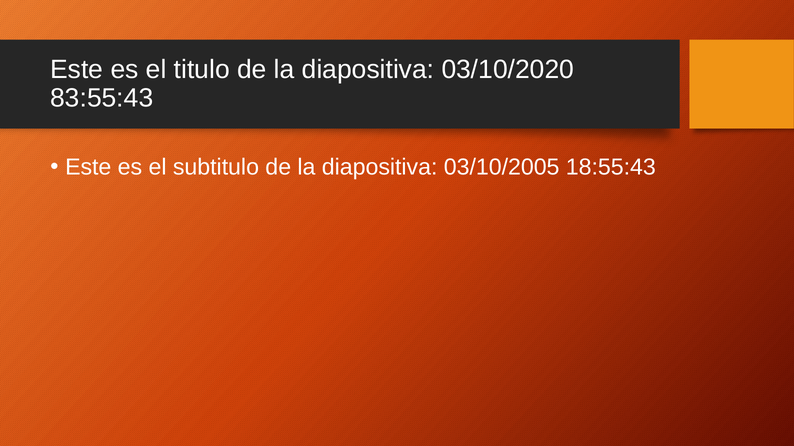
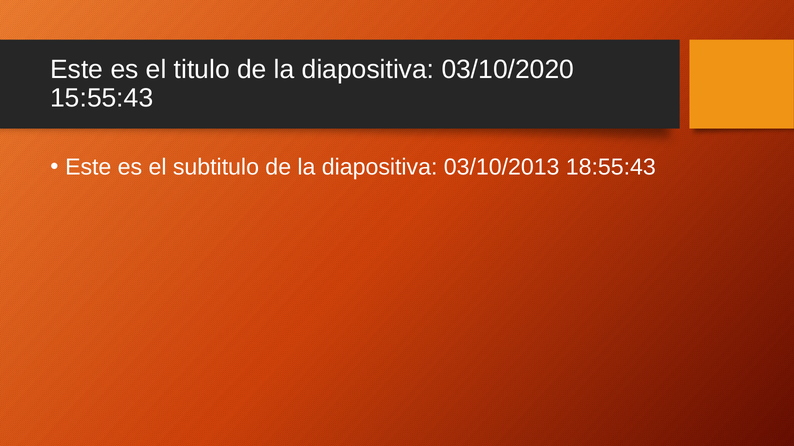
83:55:43: 83:55:43 -> 15:55:43 (102, 98)
03/10/2005: 03/10/2005 -> 03/10/2013 (502, 167)
